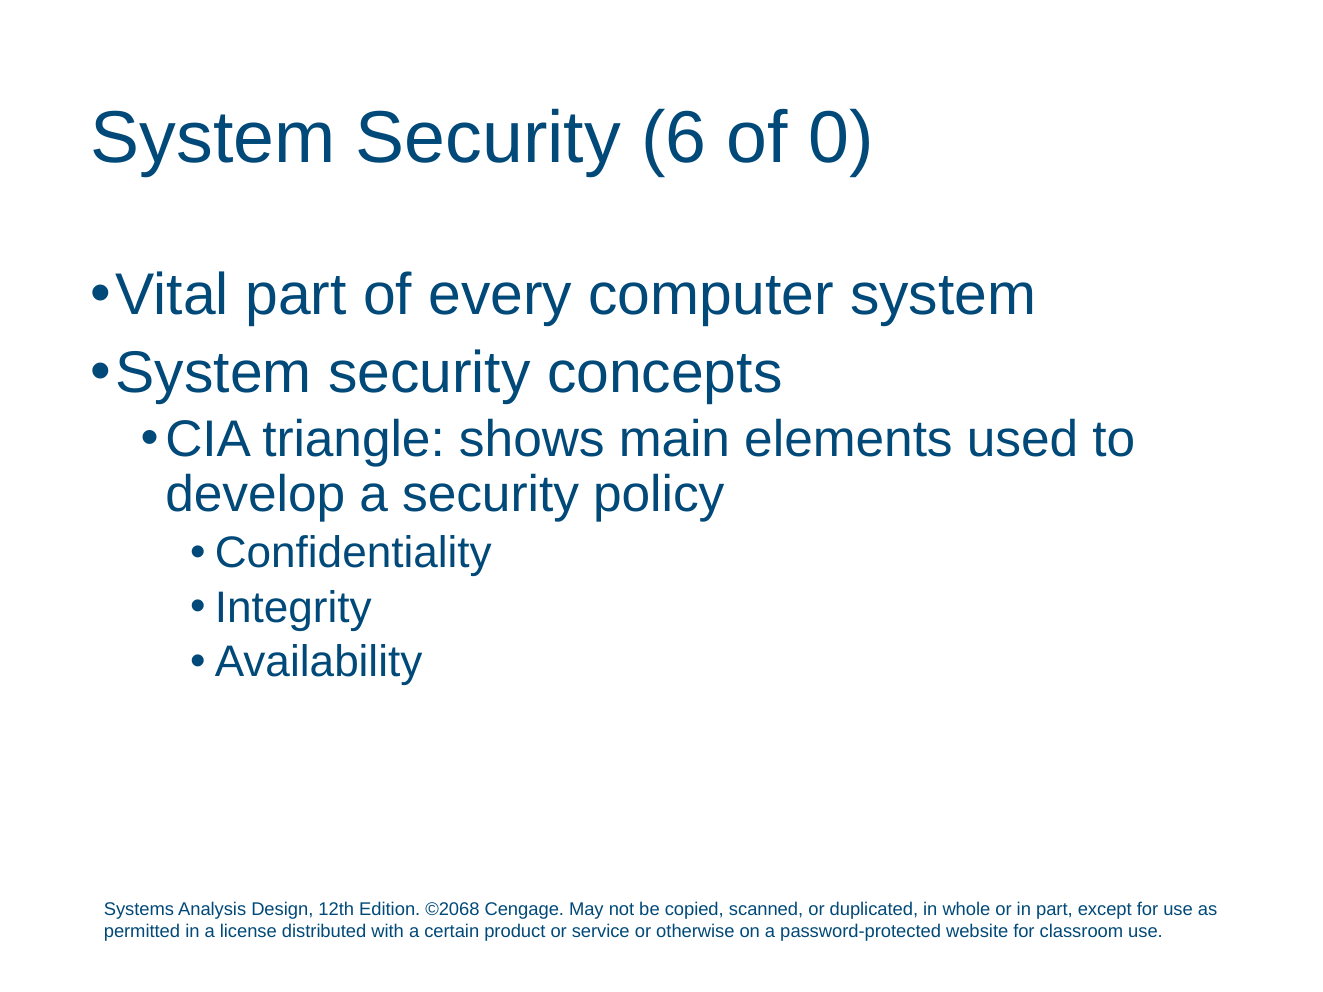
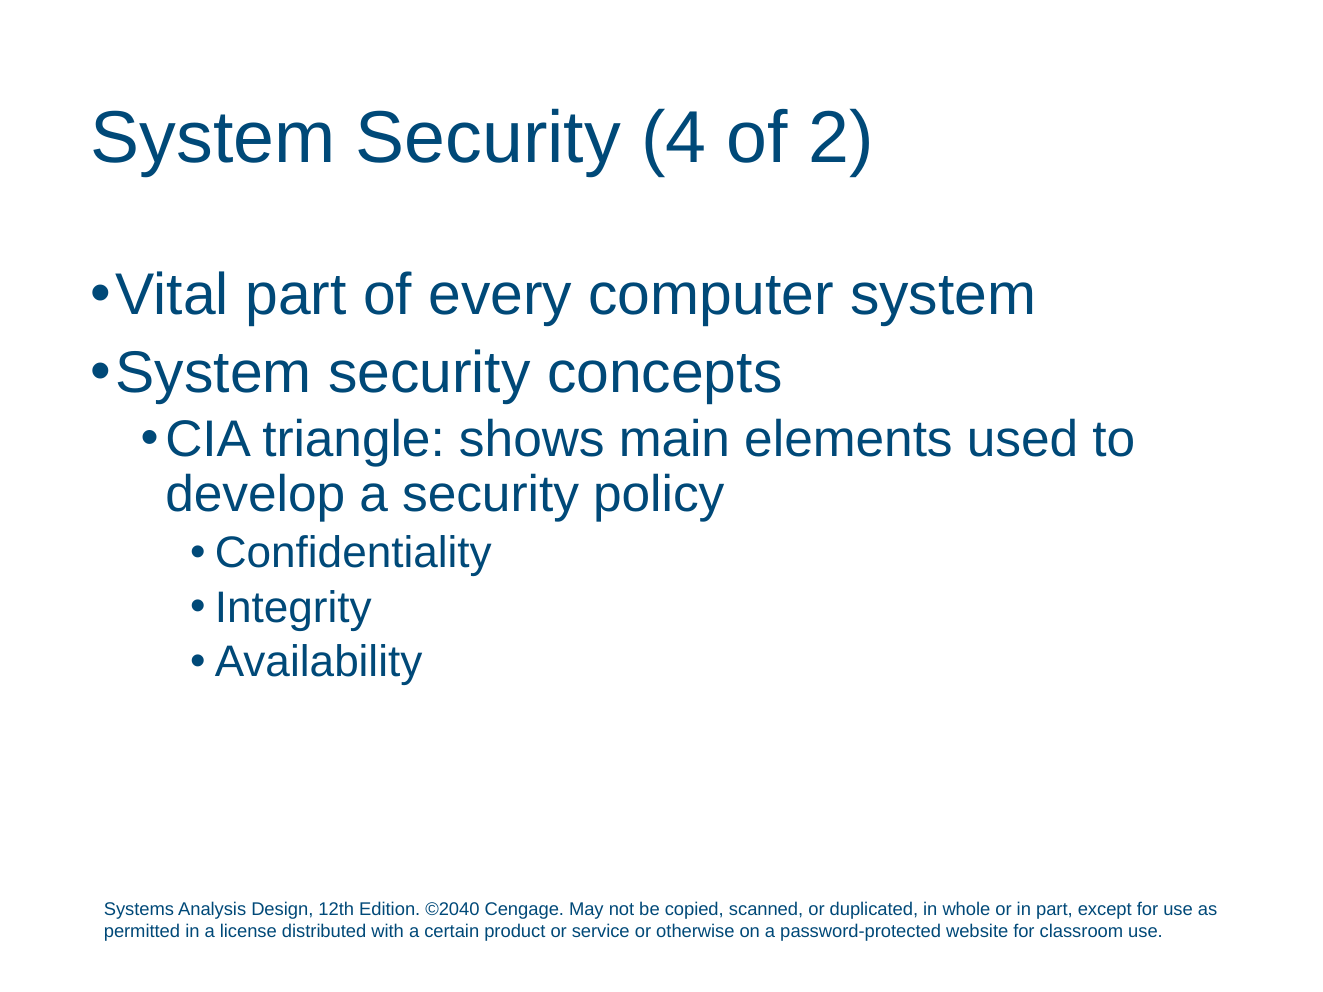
6: 6 -> 4 (674, 138)
0: 0 -> 2 (841, 138)
©2068: ©2068 -> ©2040 (452, 910)
